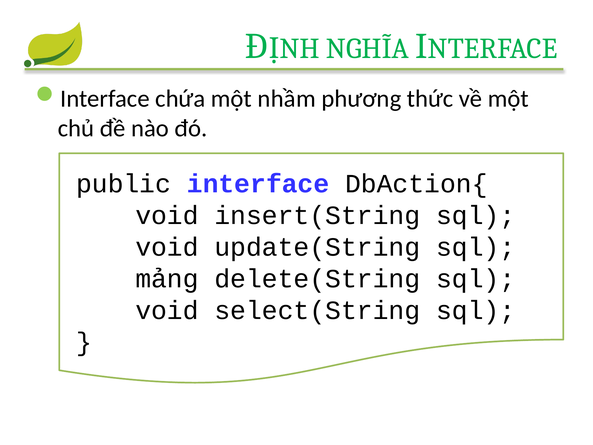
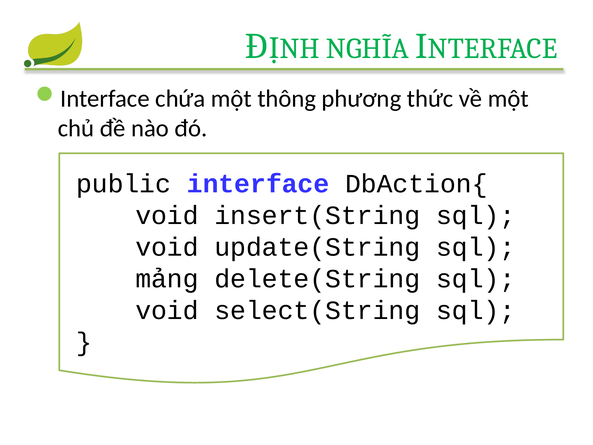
nhầm: nhầm -> thông (287, 99)
